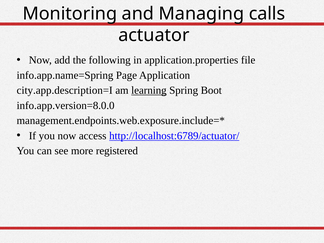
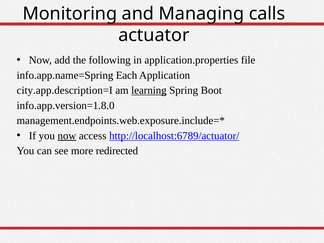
Page: Page -> Each (127, 75)
info.app.version=8.0.0: info.app.version=8.0.0 -> info.app.version=1.8.0 (66, 105)
now underline: none -> present (67, 136)
registered: registered -> redirected (117, 151)
